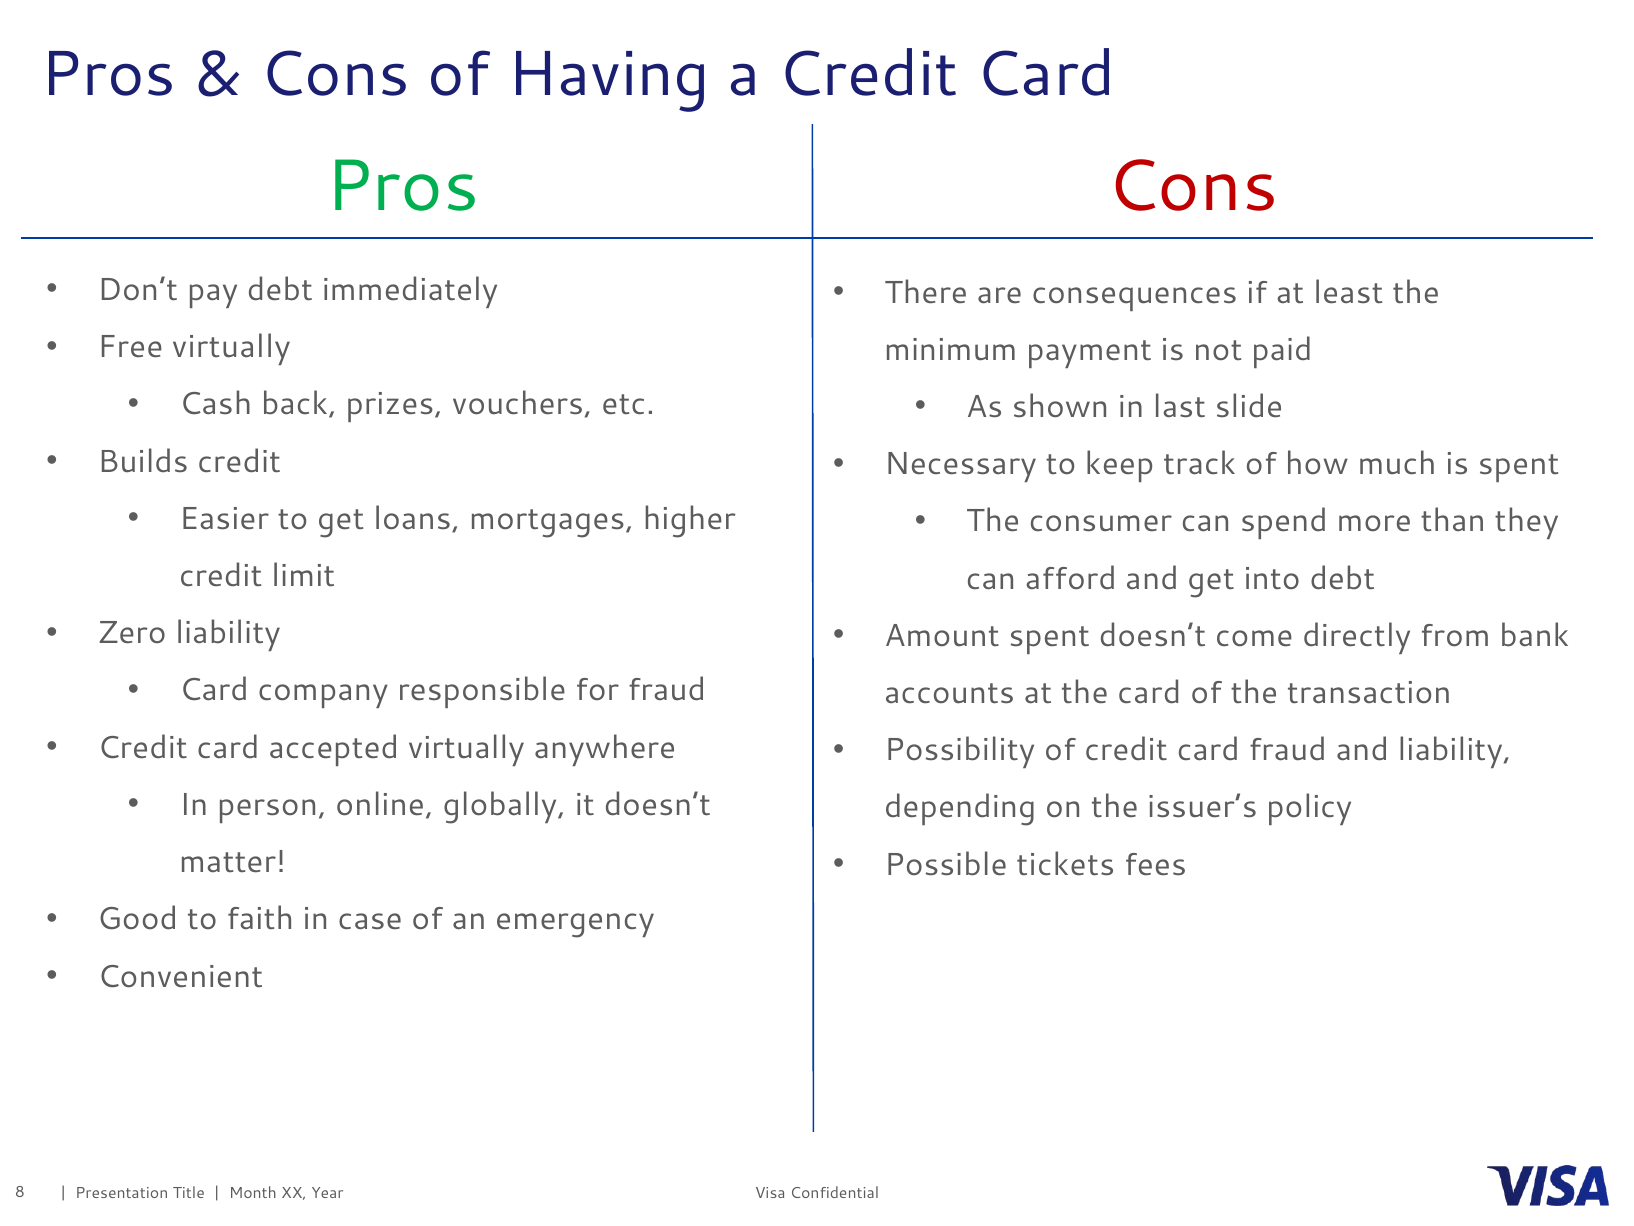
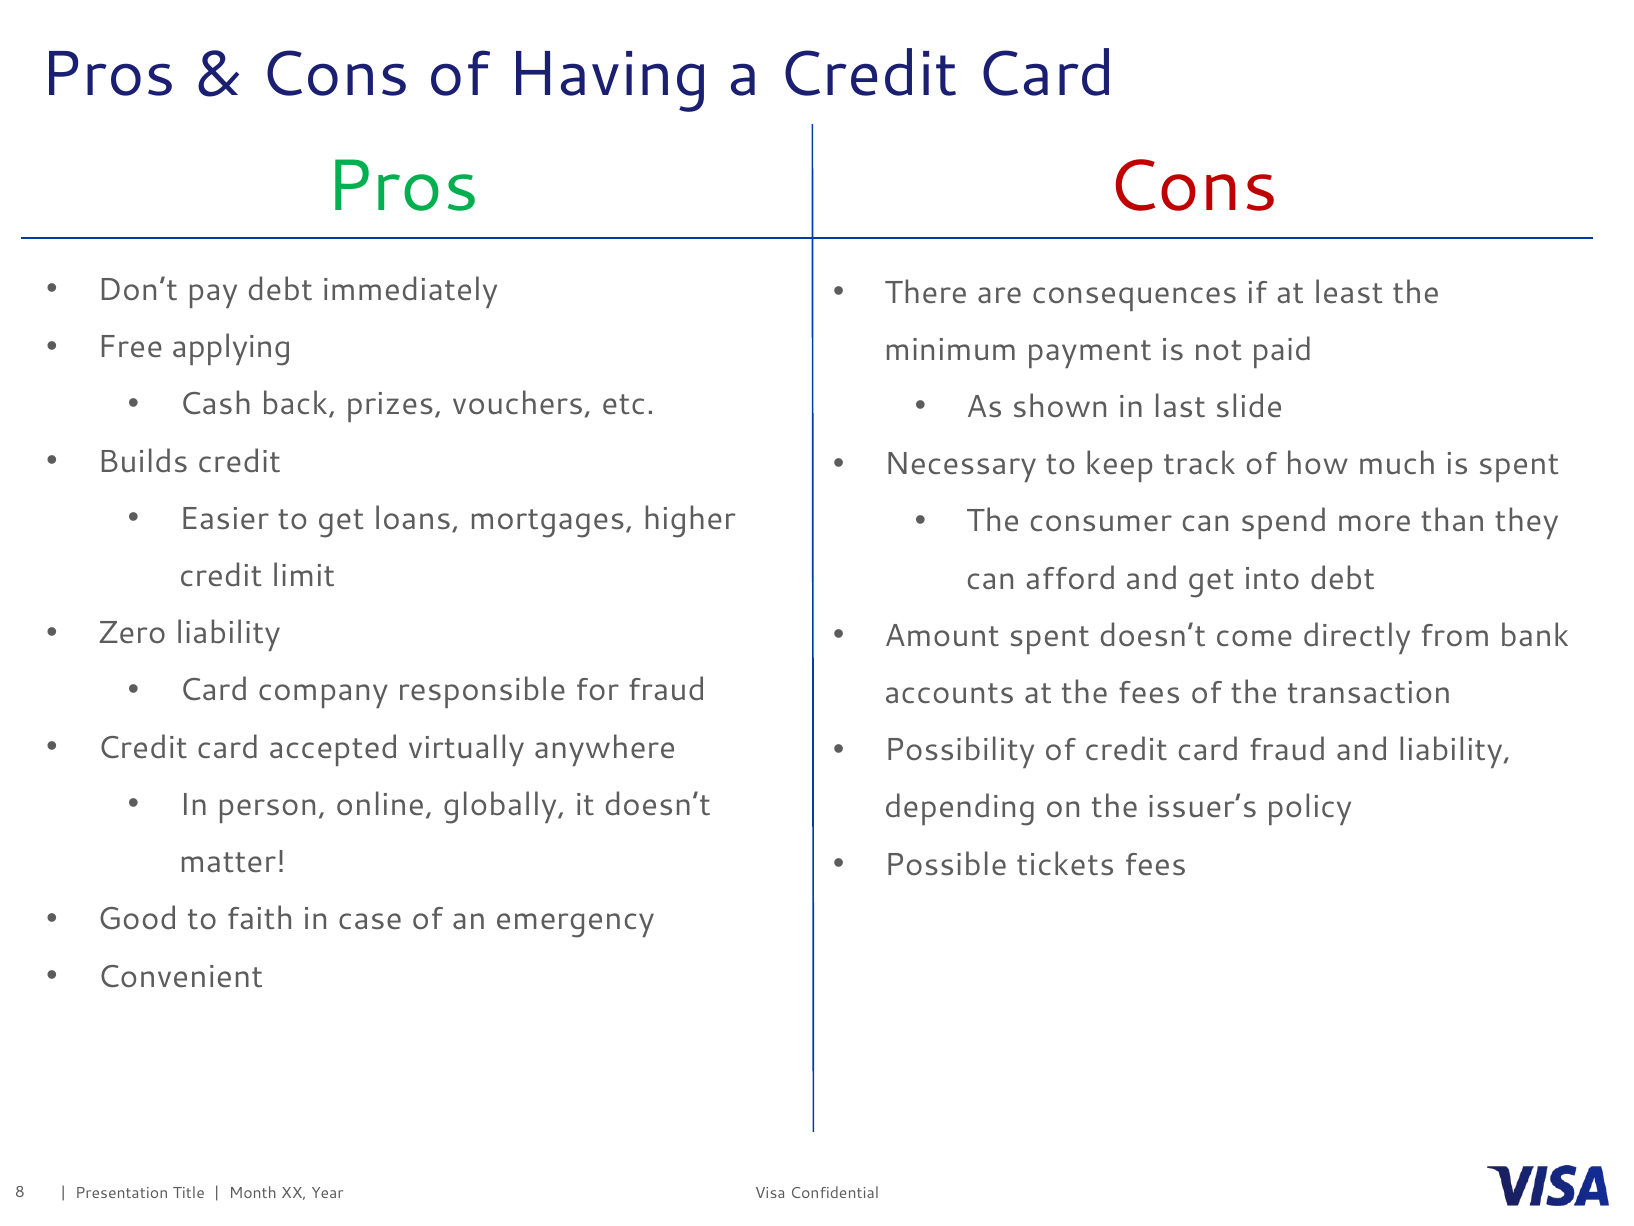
Free virtually: virtually -> applying (232, 347)
the card: card -> fees (1149, 693)
